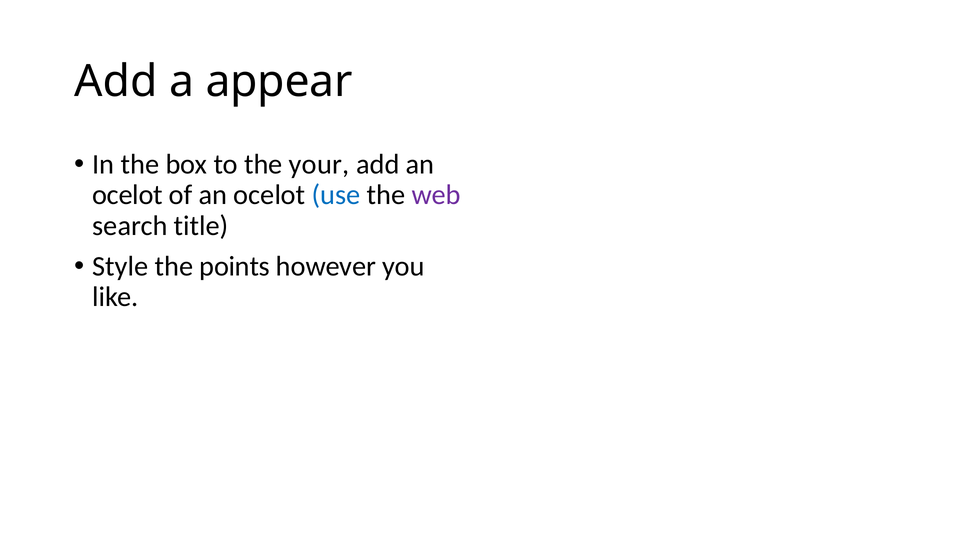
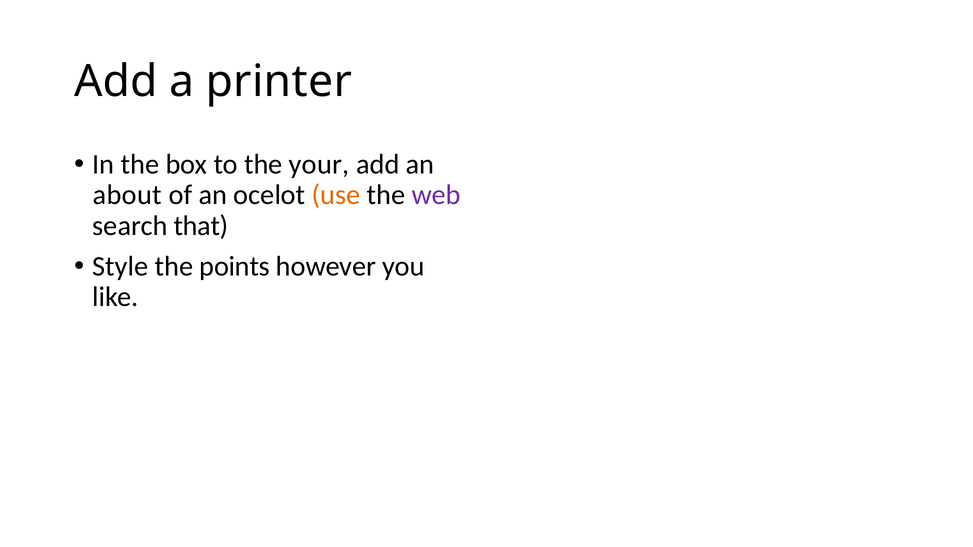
appear: appear -> printer (279, 82)
ocelot: ocelot -> about (127, 195)
use colour: blue -> orange (336, 195)
title: title -> that (201, 226)
